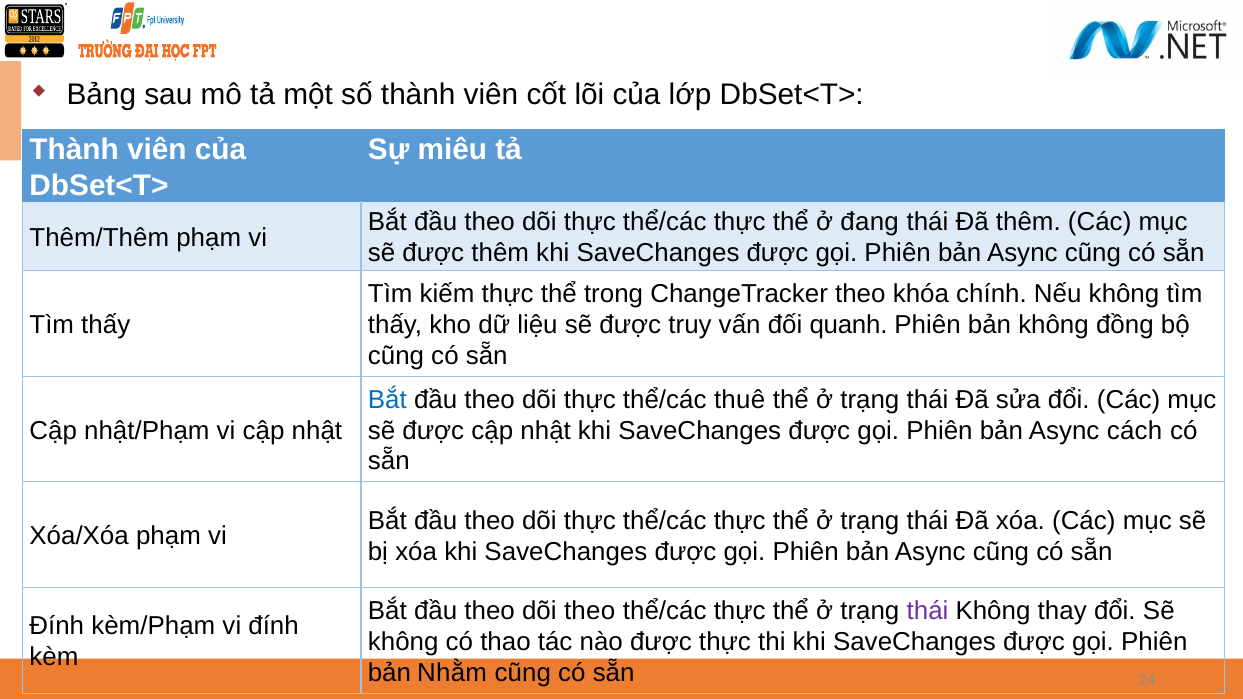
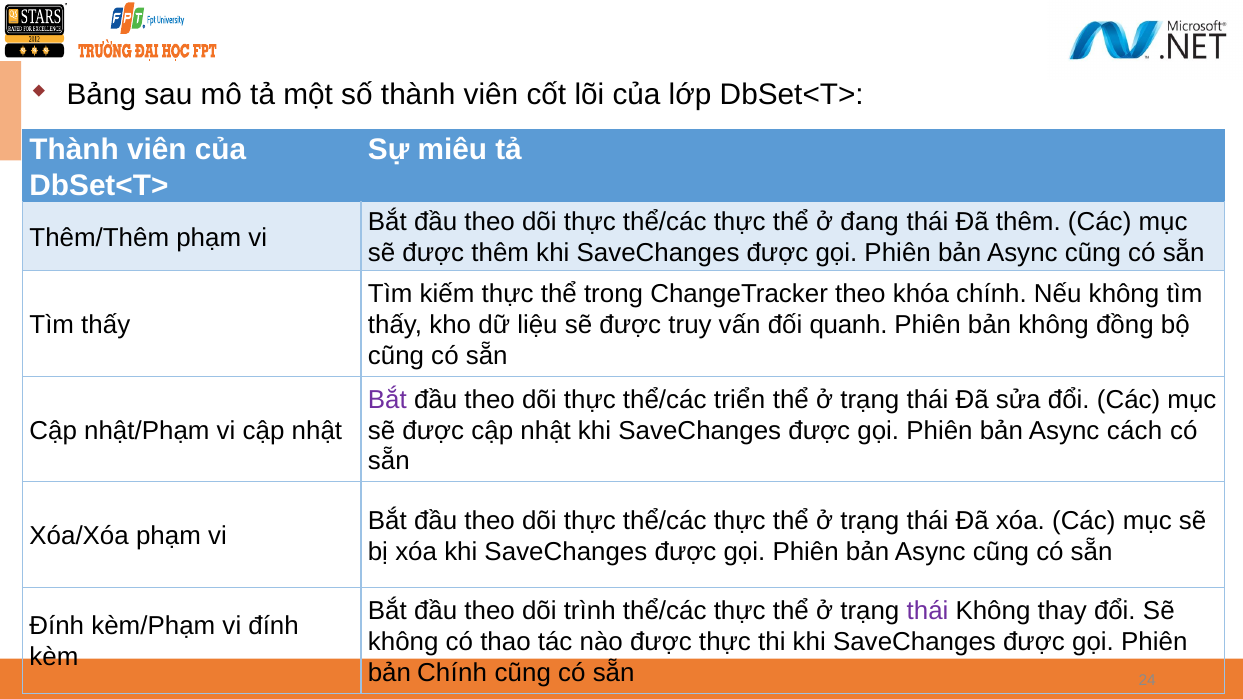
Bắt colour: blue -> purple (387, 400)
thuê: thuê -> triển (740, 400)
dõi theo: theo -> trình (590, 611)
bản Nhằm: Nhằm -> Chính (452, 673)
